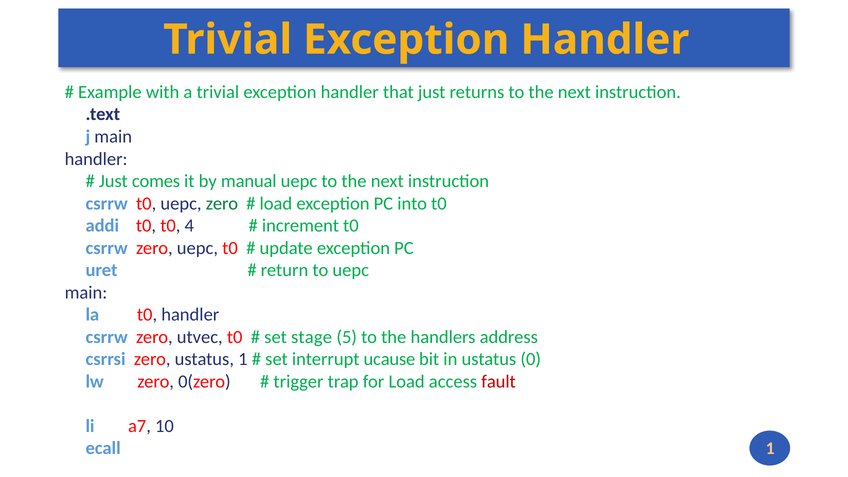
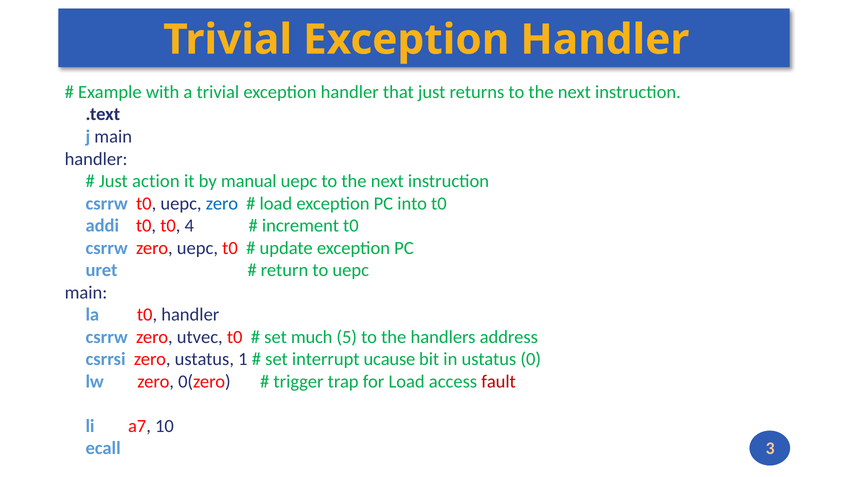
comes: comes -> action (156, 181)
zero colour: green -> blue (222, 203)
stage: stage -> much (312, 337)
ecall 1: 1 -> 3 (770, 448)
